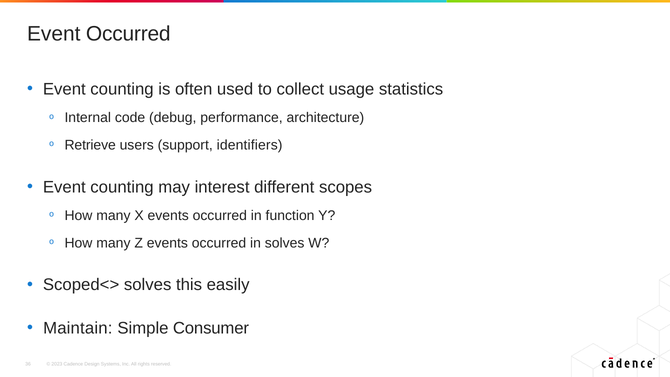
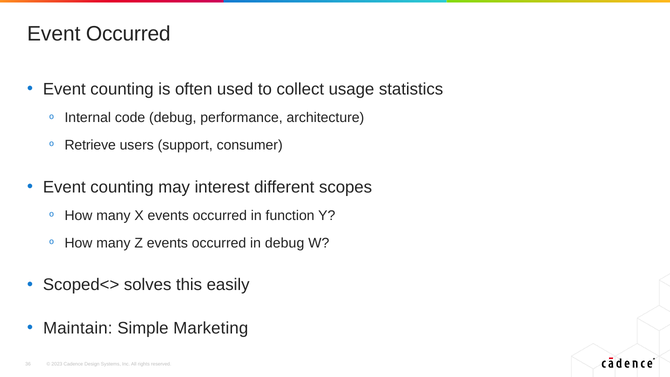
identifiers: identifiers -> consumer (250, 145)
in solves: solves -> debug (285, 243)
Consumer: Consumer -> Marketing (211, 328)
